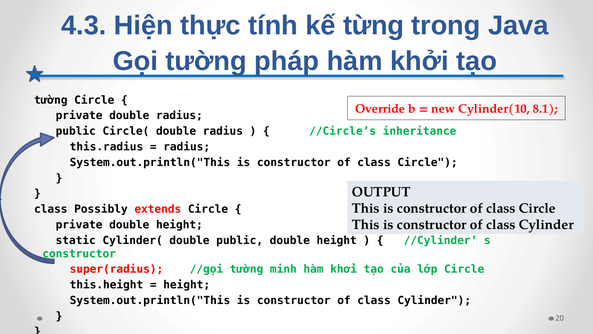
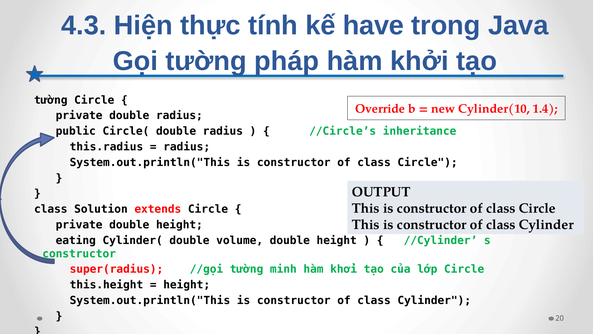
từng: từng -> have (374, 25)
8.1: 8.1 -> 1.4 (545, 109)
Possibly: Possibly -> Solution (101, 209)
static: static -> eating (76, 240)
double public: public -> volume (240, 240)
